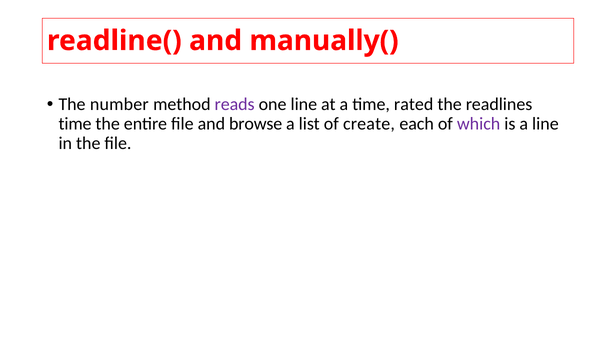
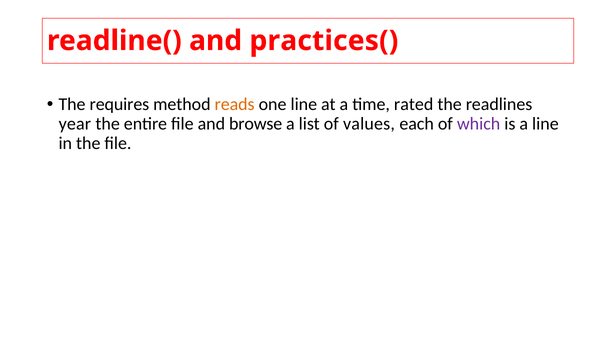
manually(: manually( -> practices( (324, 41)
number: number -> requires (119, 104)
reads colour: purple -> orange (235, 104)
time: time -> year (75, 124)
create: create -> values (369, 124)
